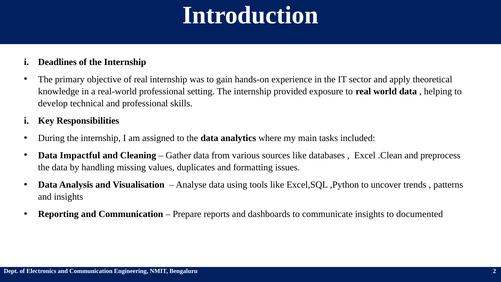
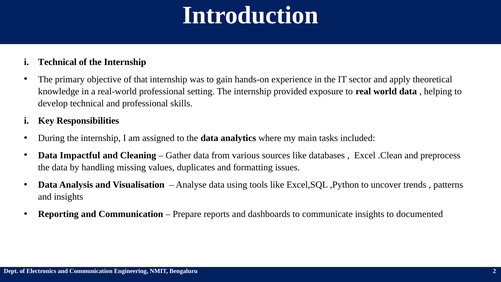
i Deadlines: Deadlines -> Technical (57, 62)
of real: real -> that (141, 79)
